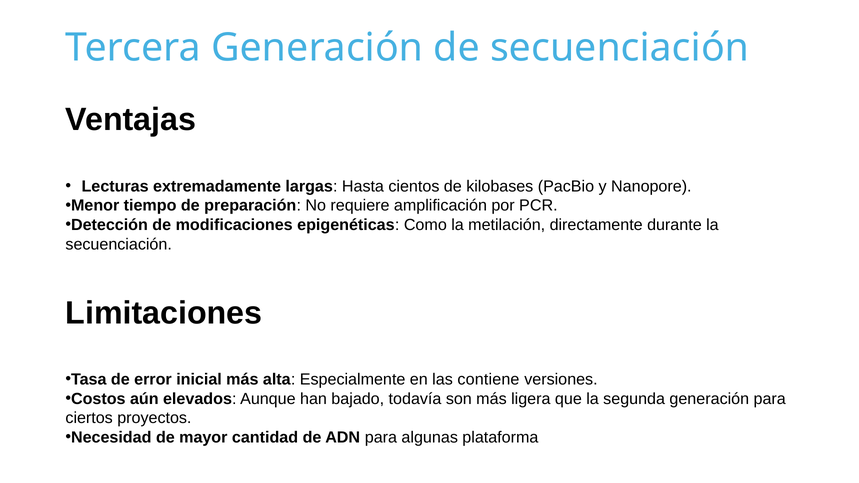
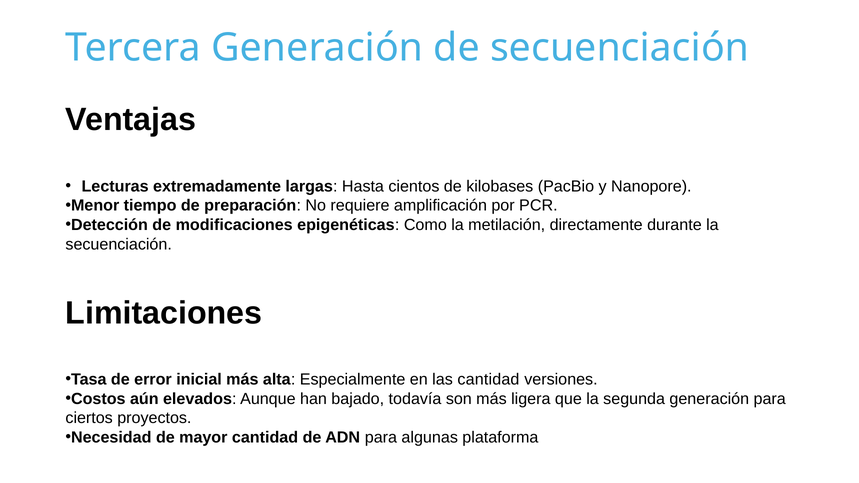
las contiene: contiene -> cantidad (488, 380)
